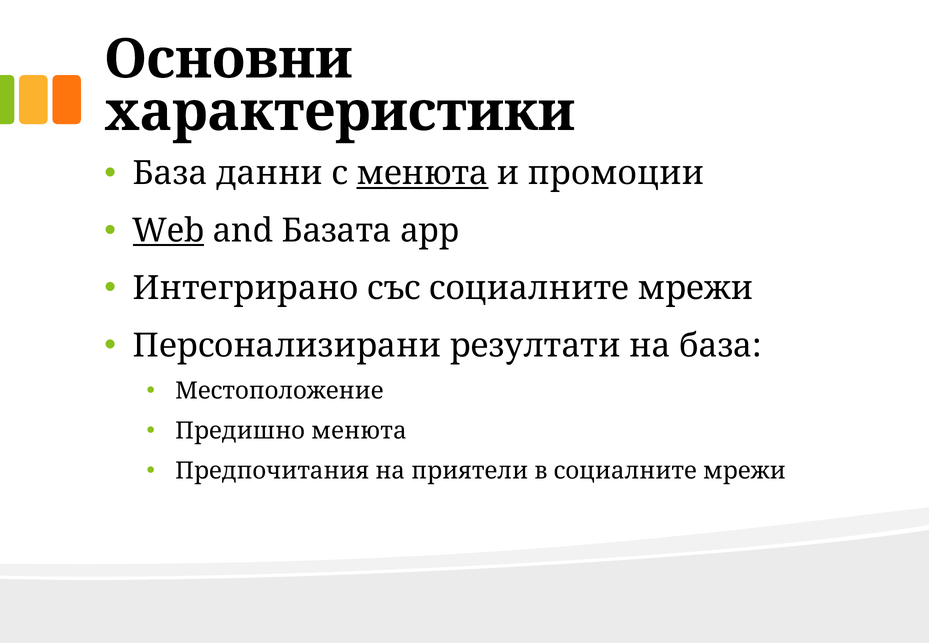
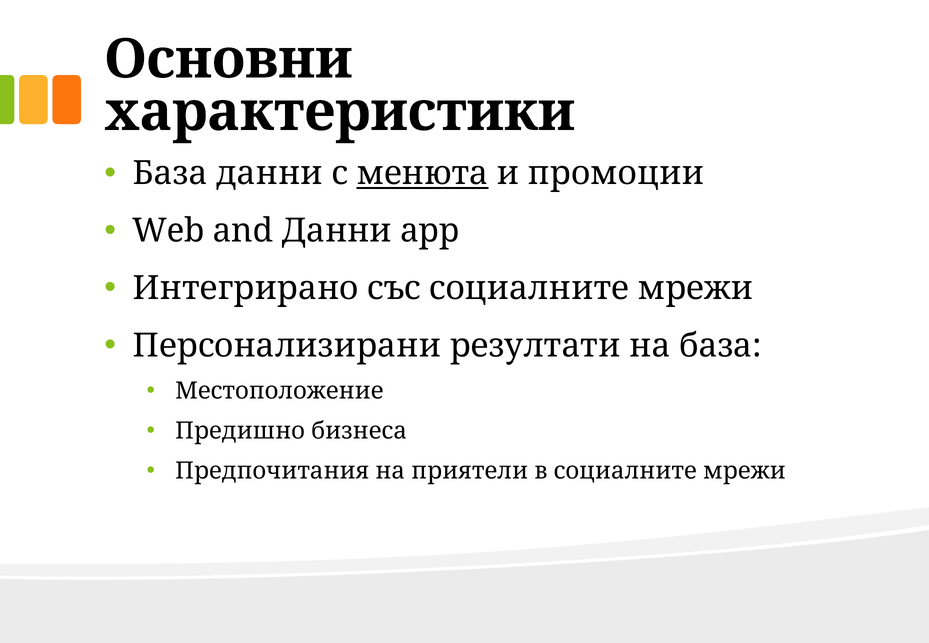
Web underline: present -> none (169, 231)
and Базата: Базата -> Данни (337, 231)
Предишно менюта: менюта -> бизнеса (359, 431)
